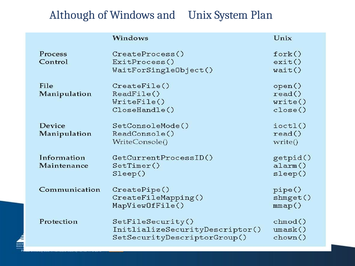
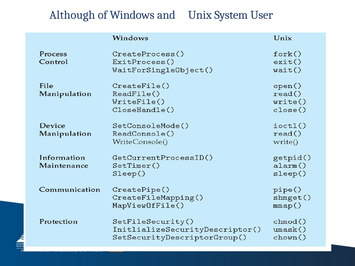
Plan: Plan -> User (262, 15)
